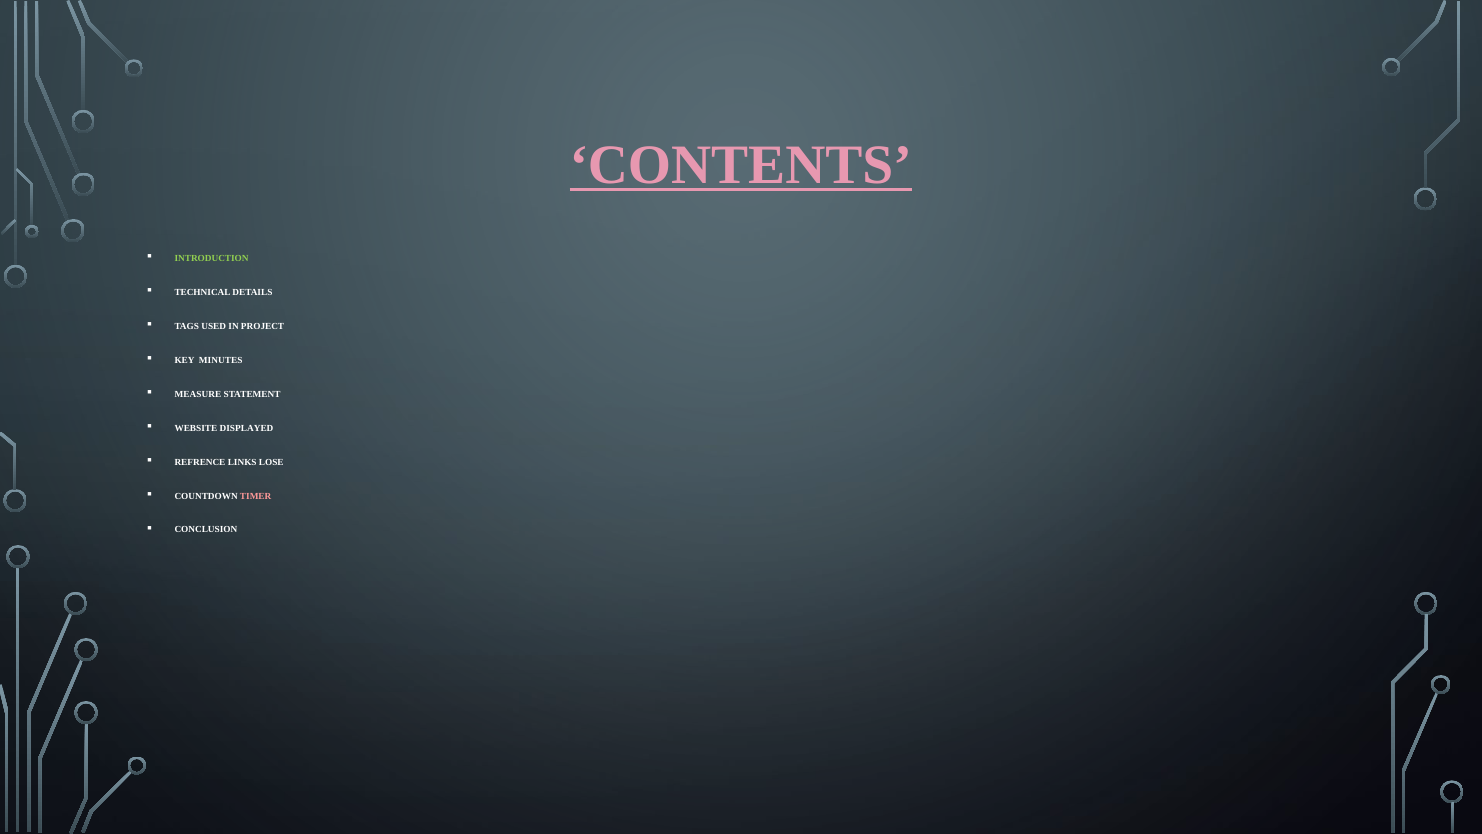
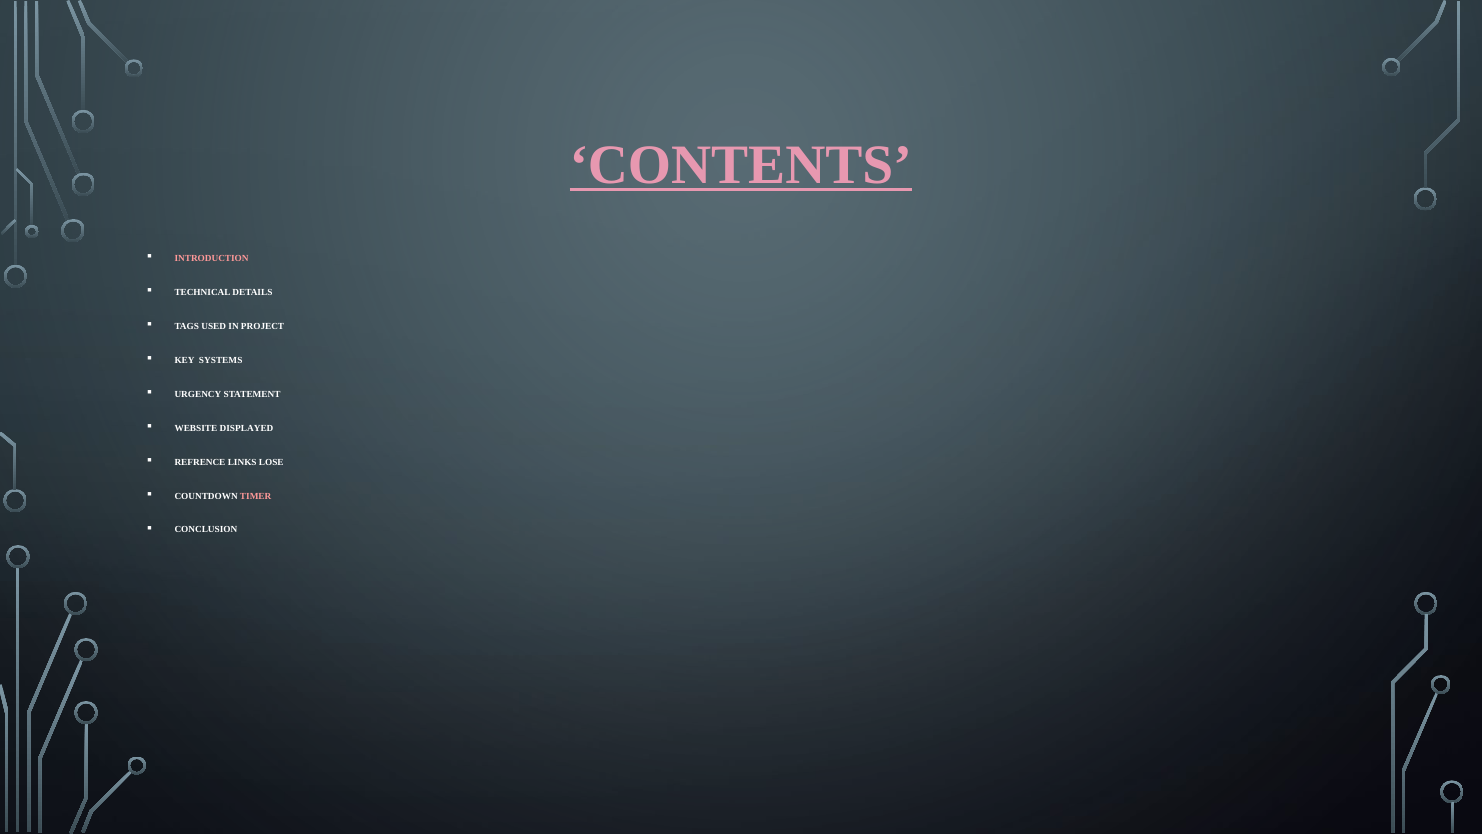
INTRODUCTION colour: light green -> pink (212, 259)
MINUTES: MINUTES -> SYSTEMS (221, 360)
MEASURE: MEASURE -> URGENCY (198, 394)
